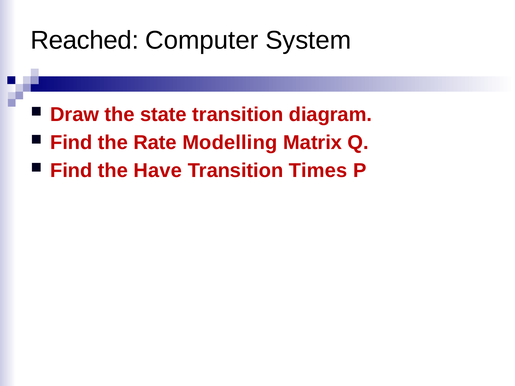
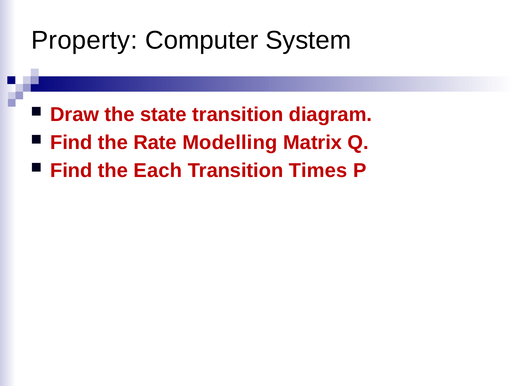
Reached: Reached -> Property (84, 40)
Have: Have -> Each (158, 171)
